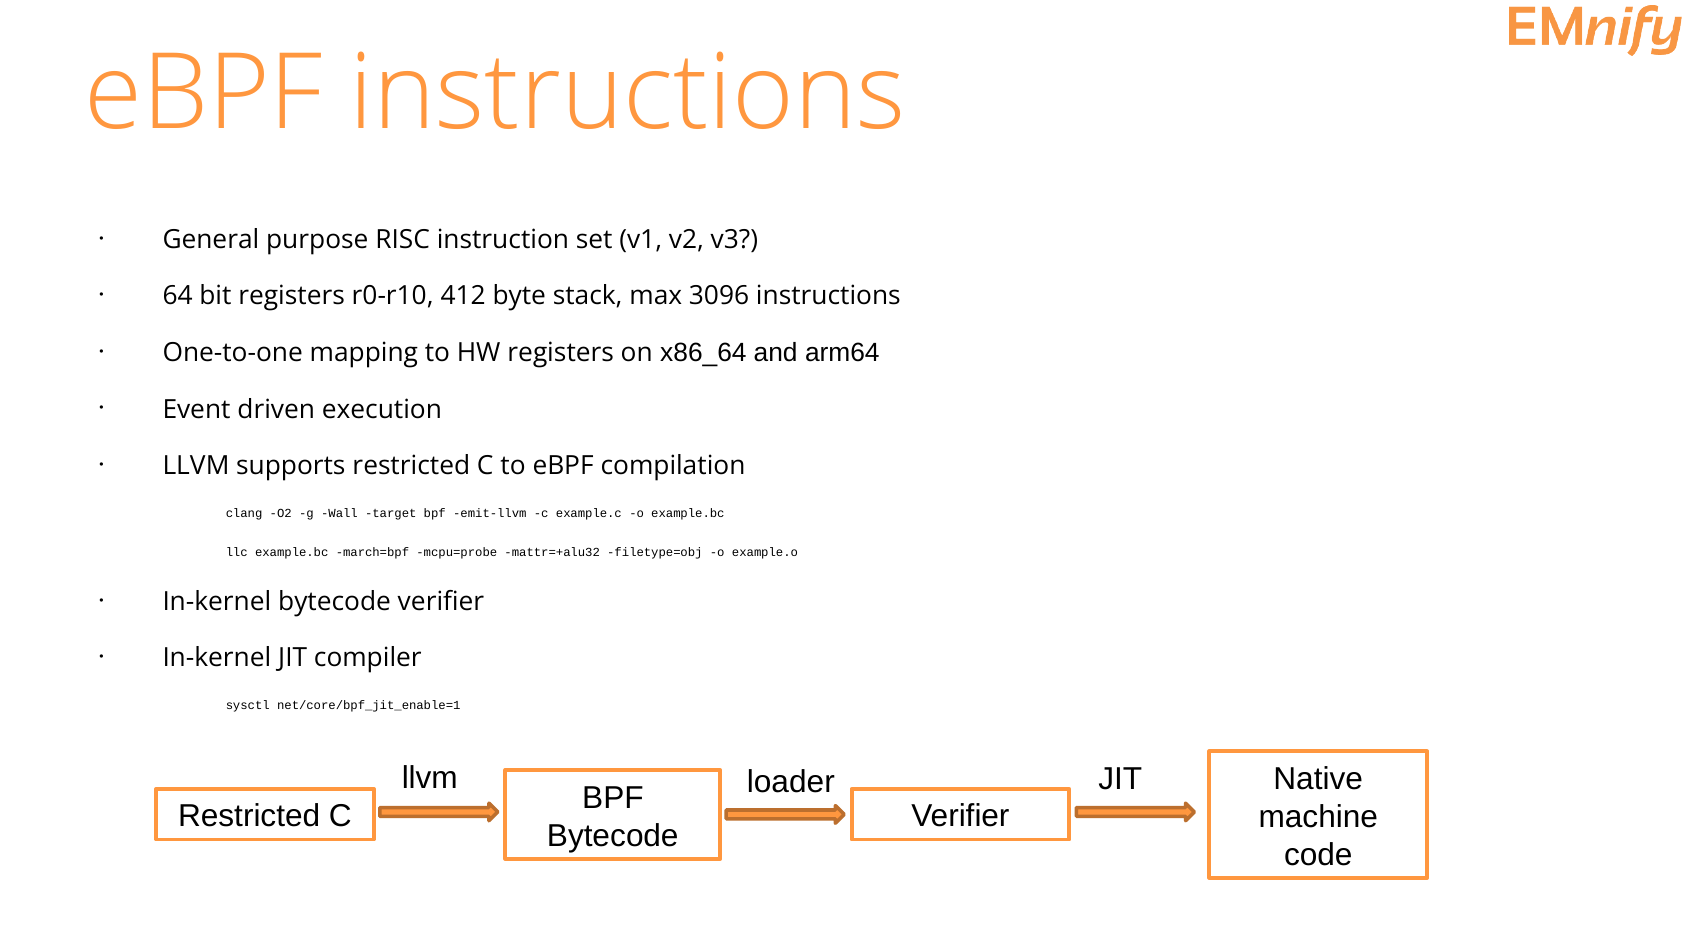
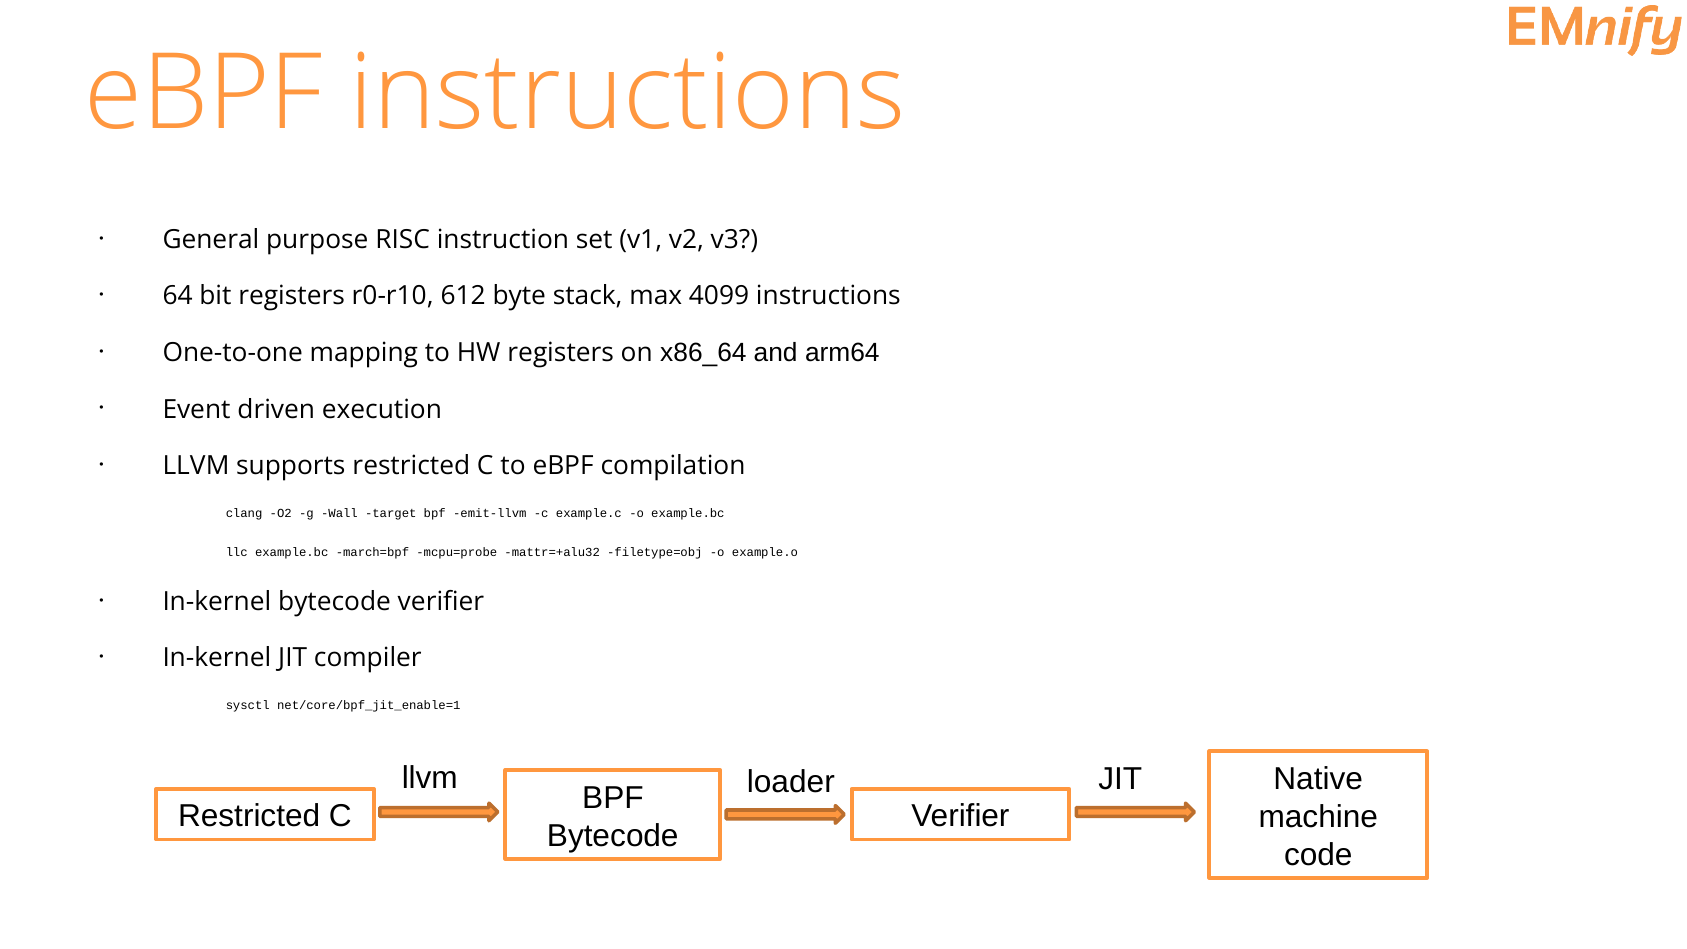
412: 412 -> 612 (463, 296)
3096: 3096 -> 4099 (719, 296)
